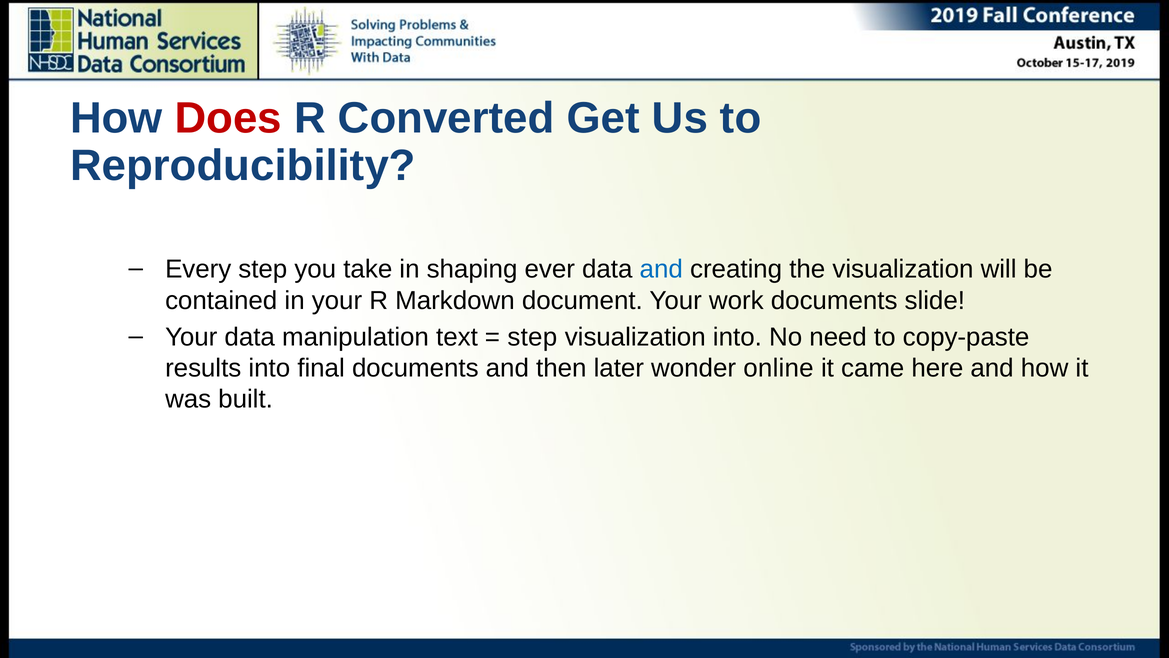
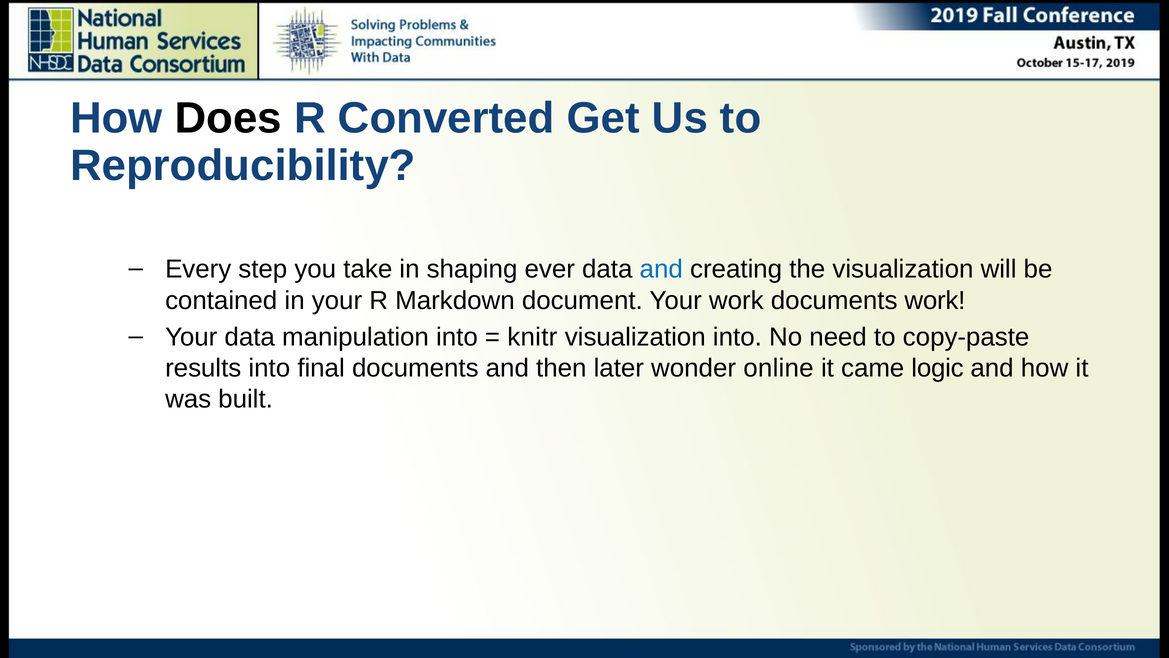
Does colour: red -> black (228, 118)
documents slide: slide -> work (935, 300)
manipulation text: text -> into (457, 337)
step: step -> knitr (532, 337)
here: here -> logic (938, 368)
